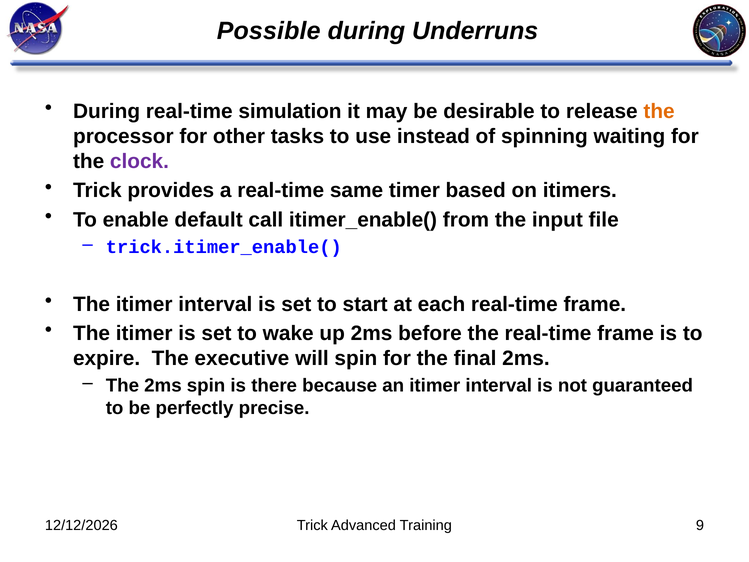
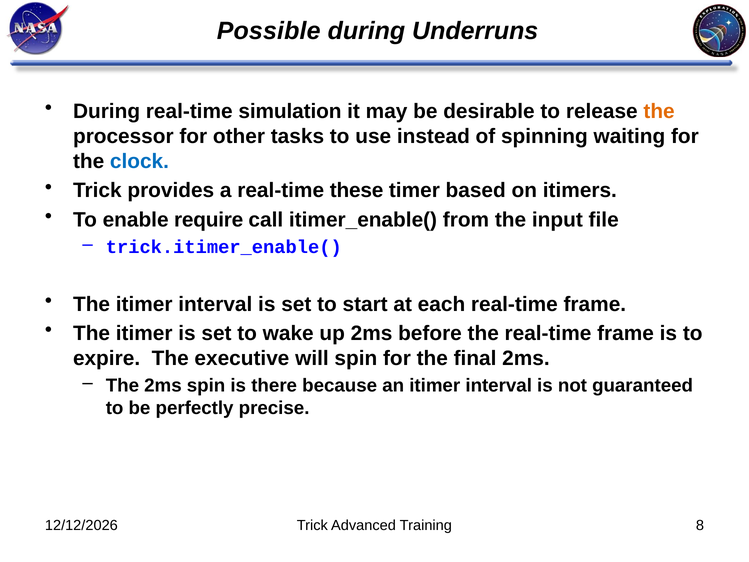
clock colour: purple -> blue (139, 161)
same: same -> these (357, 190)
default: default -> require (209, 220)
9: 9 -> 8 (700, 525)
